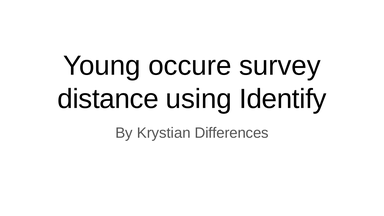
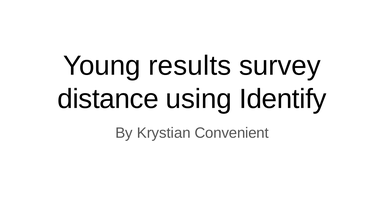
occure: occure -> results (190, 66)
Differences: Differences -> Convenient (232, 133)
